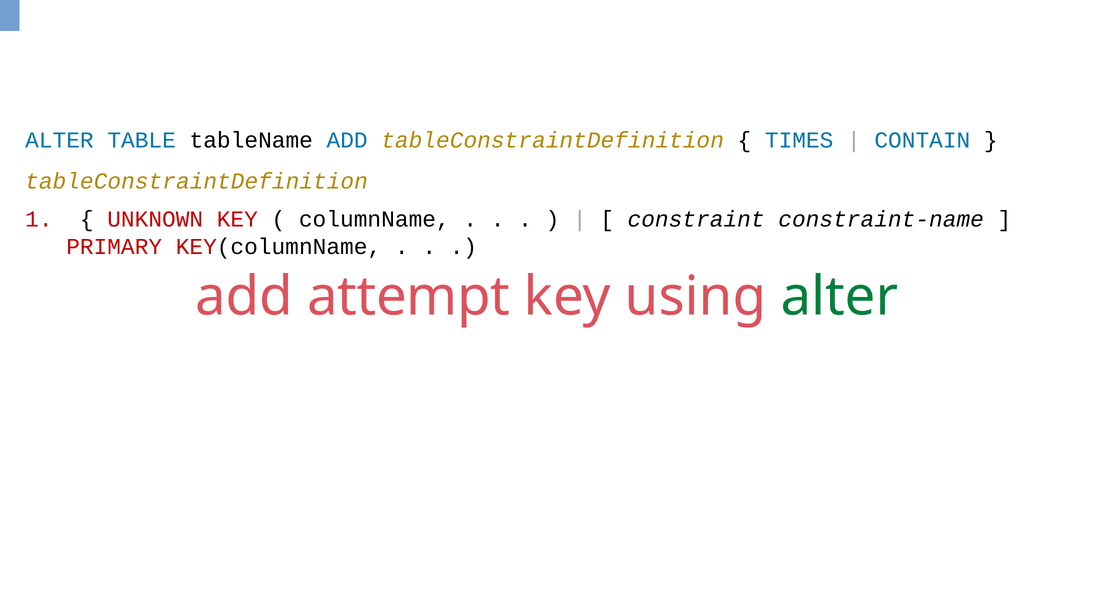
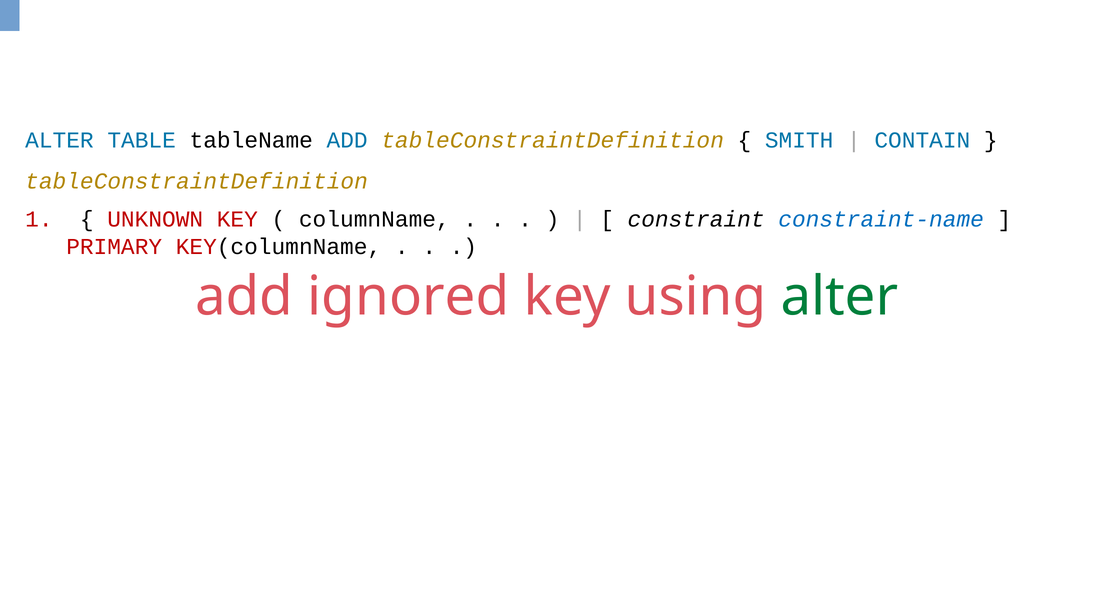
TIMES: TIMES -> SMITH (799, 140)
constraint-name colour: black -> blue (881, 219)
attempt: attempt -> ignored (408, 297)
